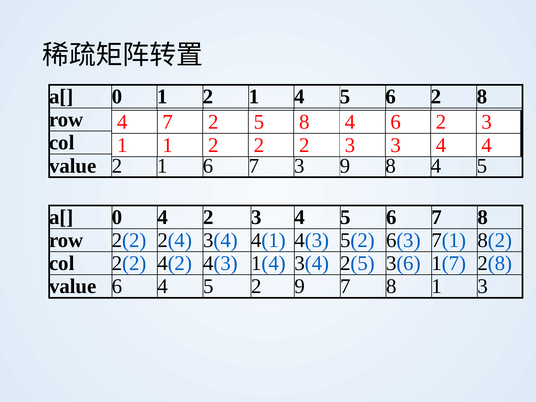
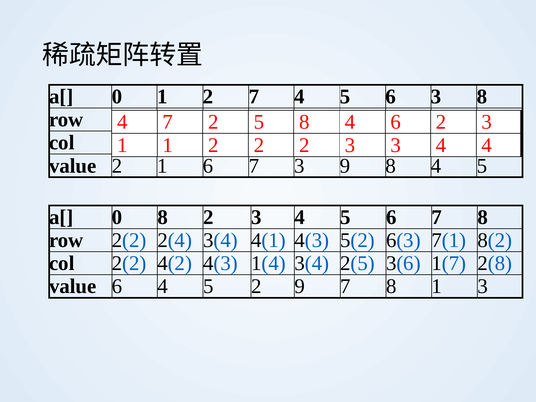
1 2 1: 1 -> 7 (254, 97)
5 6 2: 2 -> 3 (436, 97)
0 4: 4 -> 8 (163, 217)
